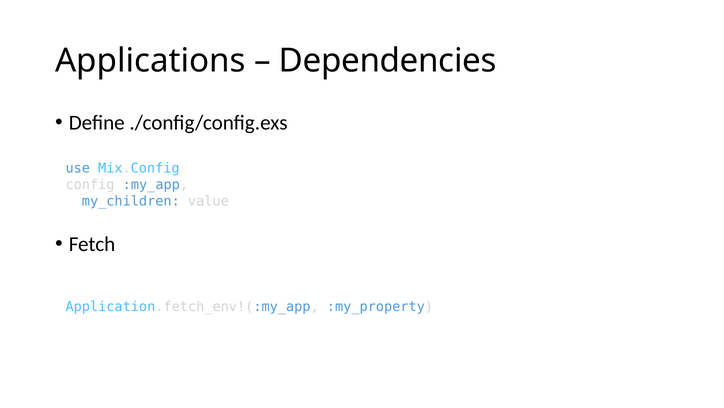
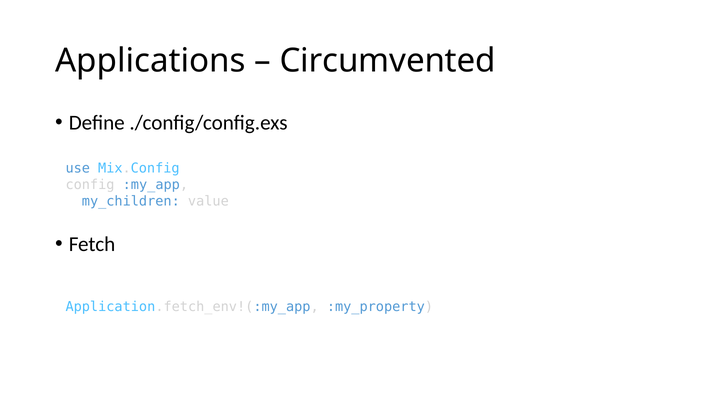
Dependencies: Dependencies -> Circumvented (388, 61)
